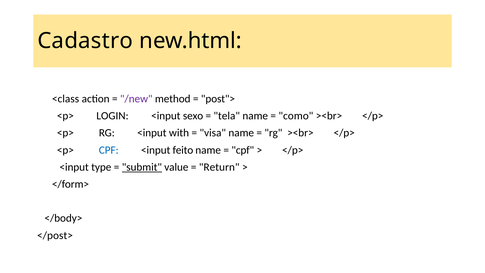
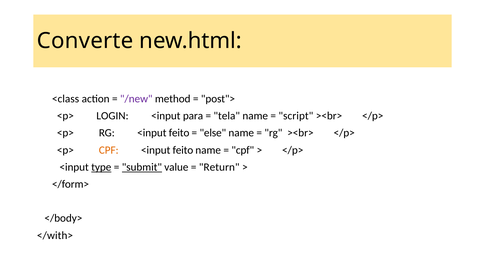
Cadastro: Cadastro -> Converte (85, 41)
sexo: sexo -> para (193, 116)
como: como -> script (296, 116)
RG <input with: with -> feito (179, 133)
visa: visa -> else (213, 133)
CPF colour: blue -> orange (109, 150)
type underline: none -> present (101, 167)
</post>: </post> -> </with> (55, 235)
